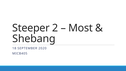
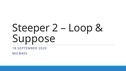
Most: Most -> Loop (81, 28)
Shebang: Shebang -> Suppose (34, 39)
